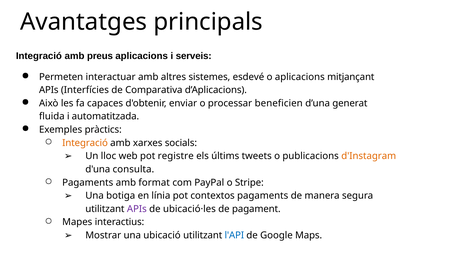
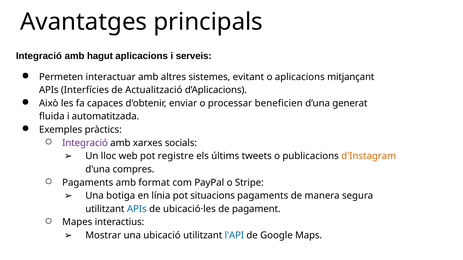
preus: preus -> hagut (100, 56)
esdevé: esdevé -> evitant (248, 77)
Comparativa: Comparativa -> Actualització (154, 90)
Integració colour: orange -> purple (85, 143)
consulta: consulta -> compres (133, 170)
contextos: contextos -> situacions (213, 196)
APIs colour: purple -> blue (137, 209)
